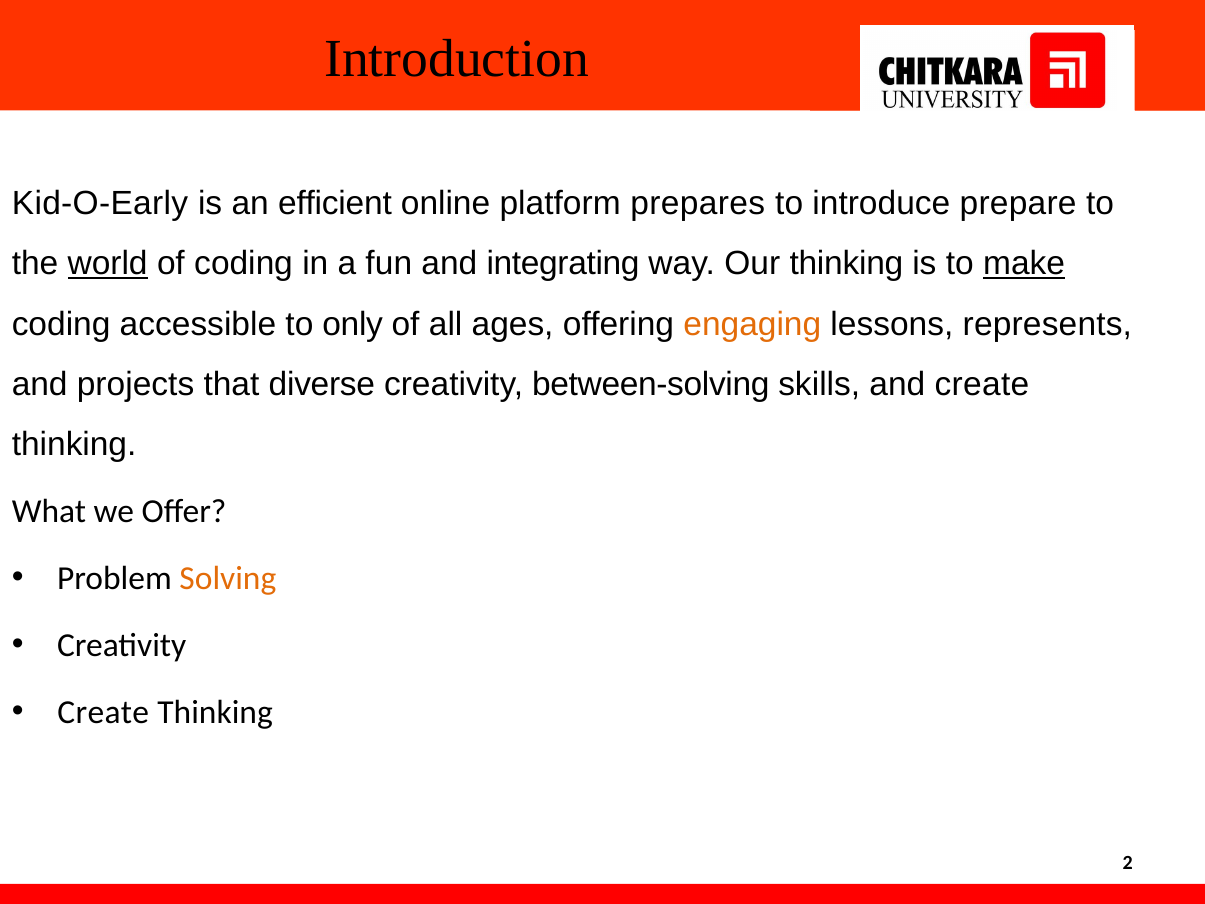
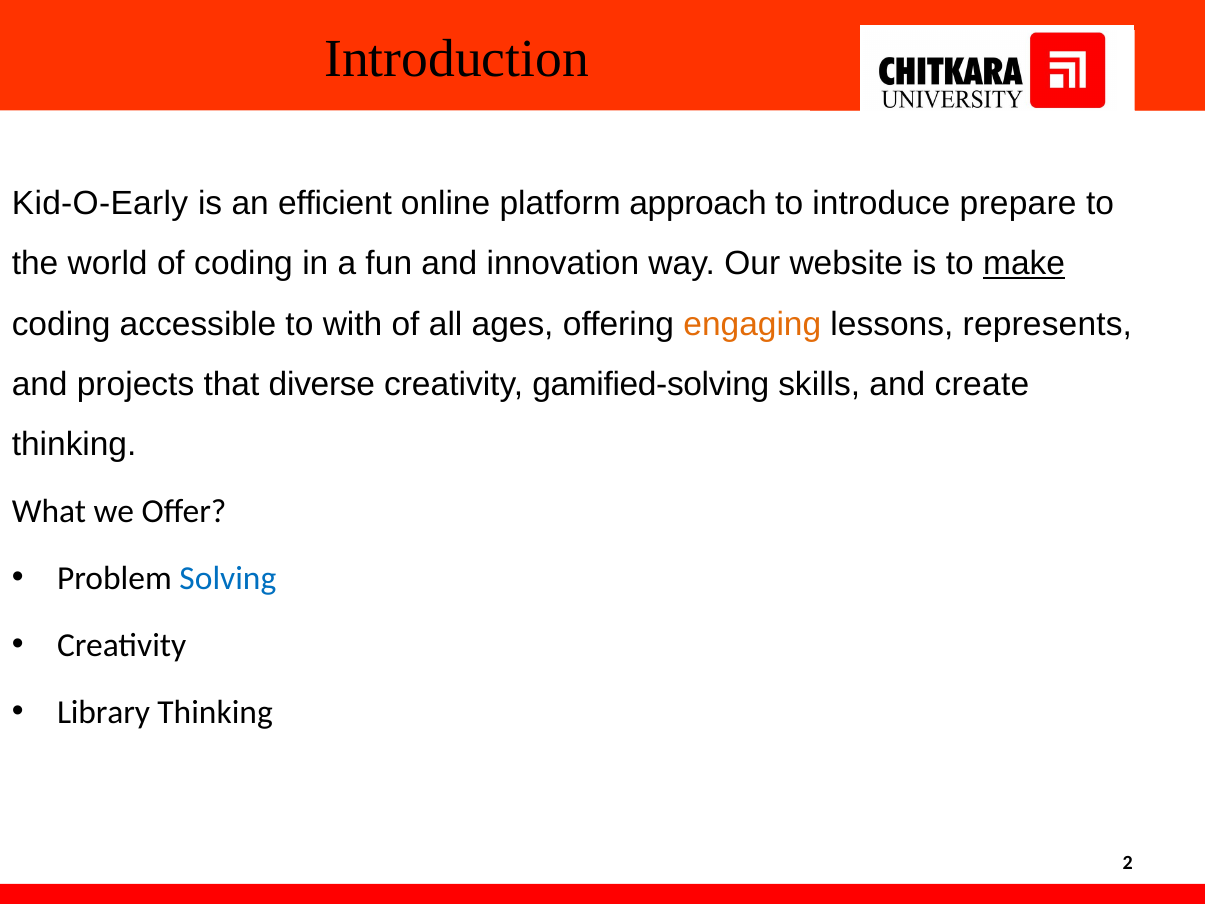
prepares: prepares -> approach (698, 203)
world underline: present -> none (108, 264)
integrating: integrating -> innovation (563, 264)
Our thinking: thinking -> website (846, 264)
only: only -> with (353, 324)
between-solving: between-solving -> gamified-solving (651, 384)
Solving colour: orange -> blue (228, 578)
Create: Create -> Library (104, 712)
